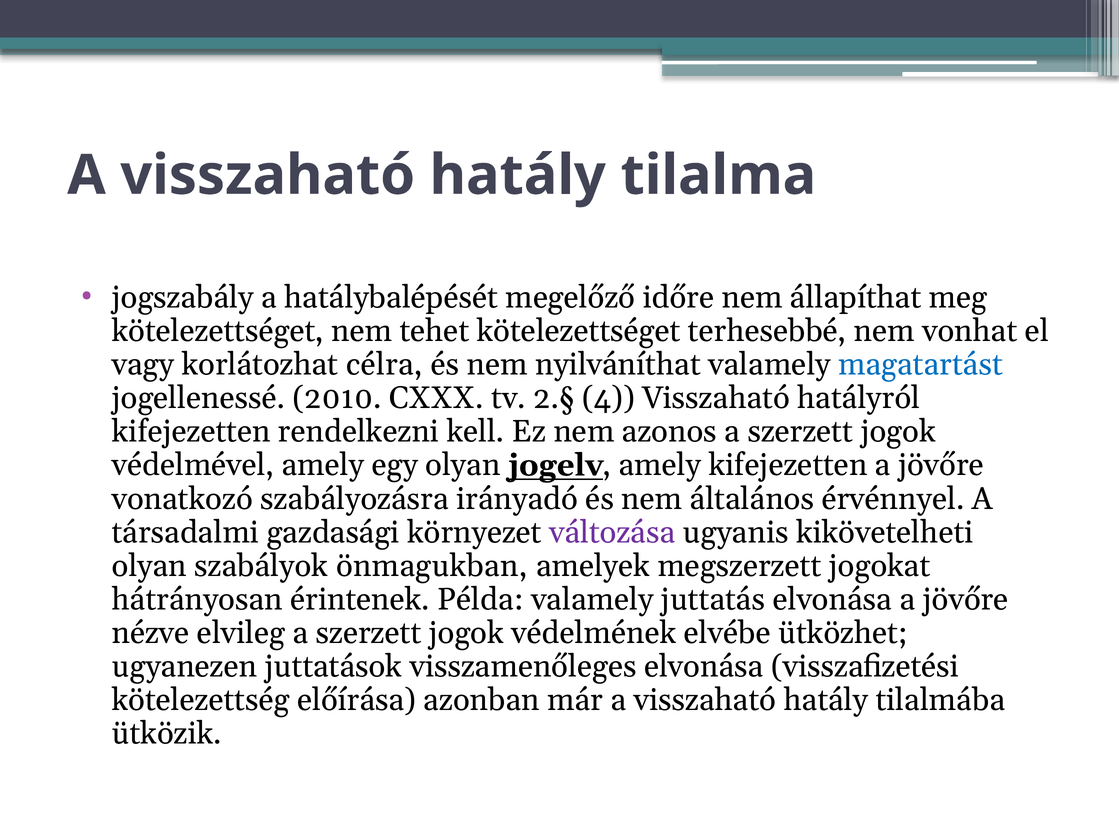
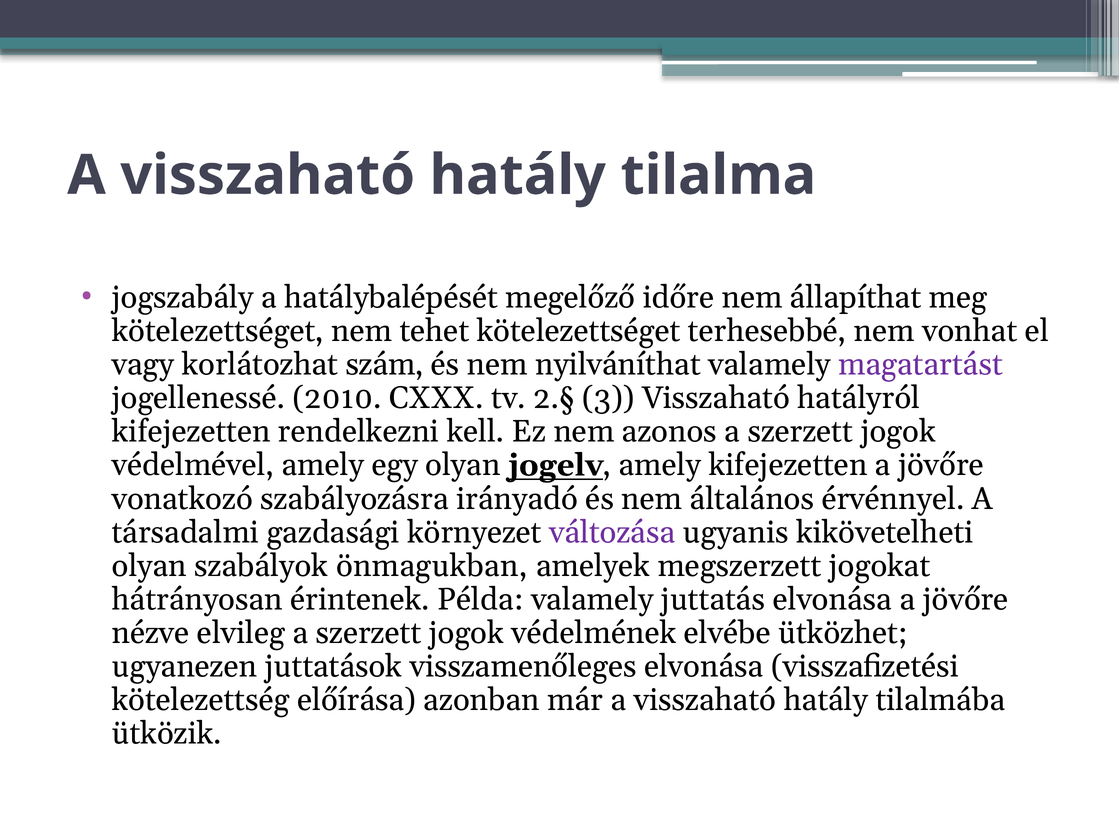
célra: célra -> szám (385, 365)
magatartást colour: blue -> purple (921, 365)
4: 4 -> 3 (608, 398)
